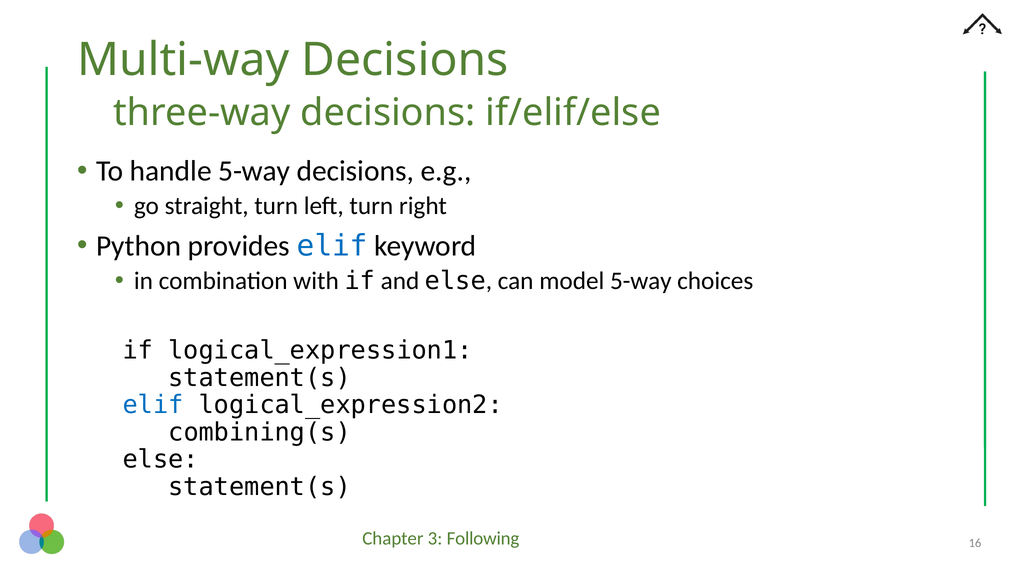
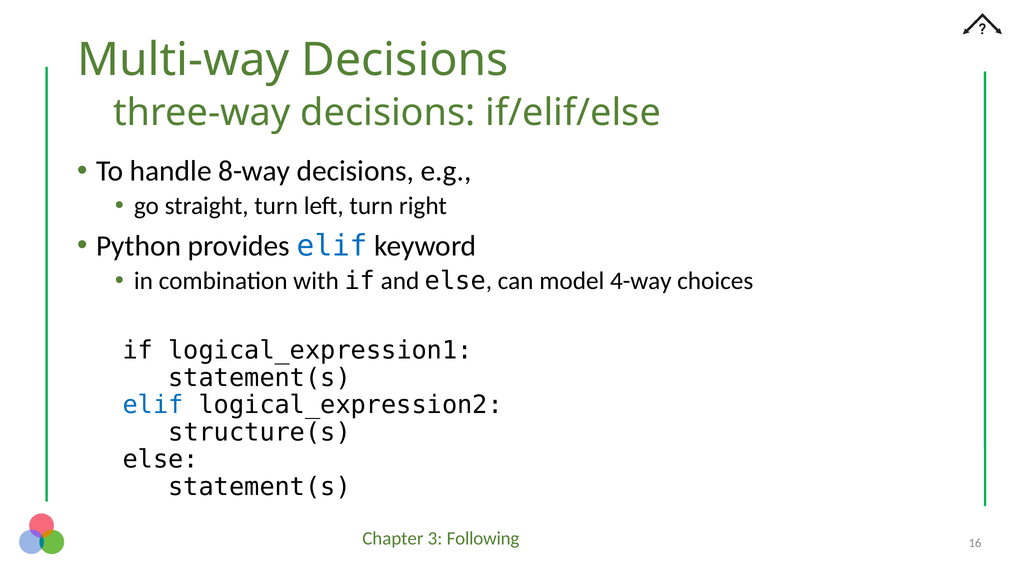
handle 5-way: 5-way -> 8-way (254, 171)
model 5-way: 5-way -> 4-way (641, 281)
combining(s: combining(s -> structure(s (260, 432)
